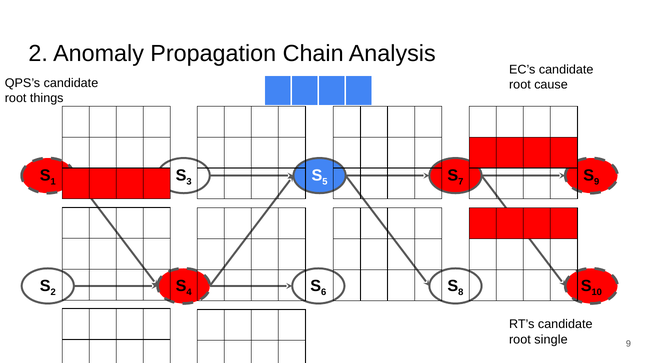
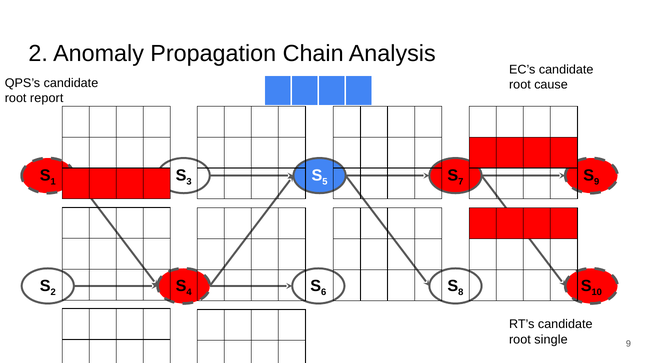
things: things -> report (47, 98)
